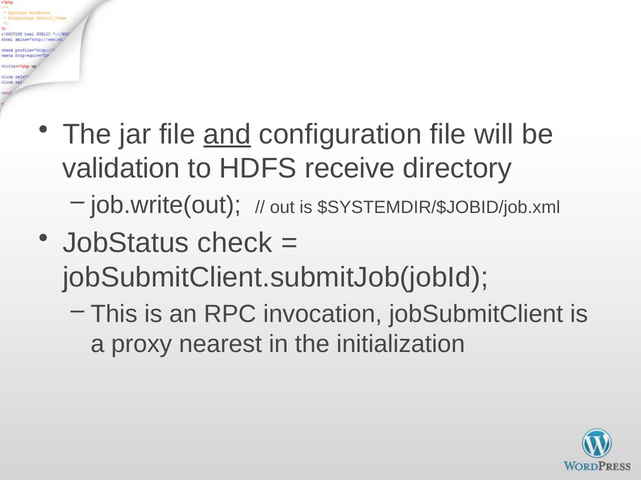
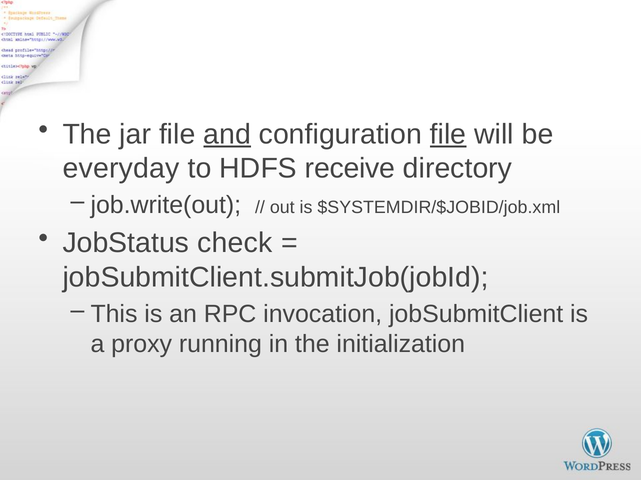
file underline: none -> present (448, 134)
validation: validation -> everyday (121, 169)
nearest: nearest -> running (220, 344)
